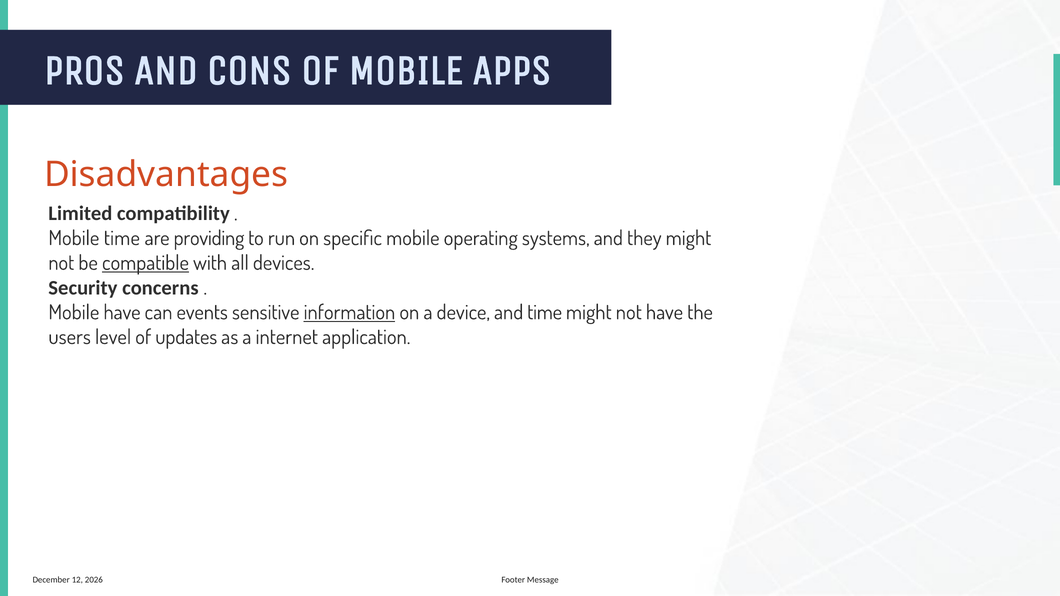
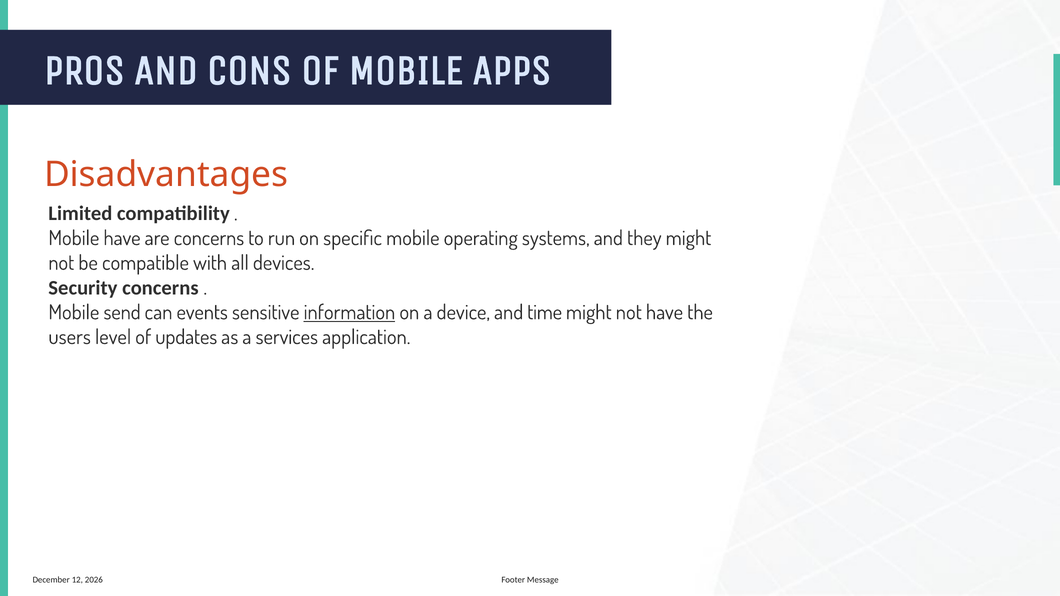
Mobile time: time -> have (122, 238)
are providing: providing -> concerns (209, 238)
compatible underline: present -> none (145, 263)
Mobile have: have -> send (122, 313)
internet: internet -> services (287, 337)
